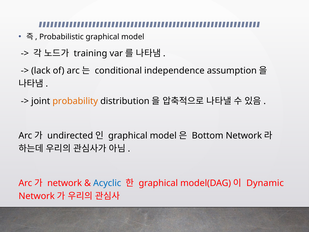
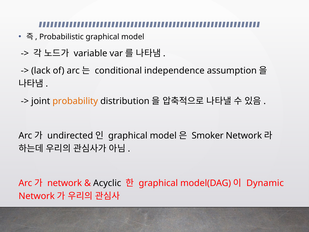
training: training -> variable (91, 53)
Bottom: Bottom -> Smoker (208, 135)
Acyclic colour: blue -> black (107, 183)
